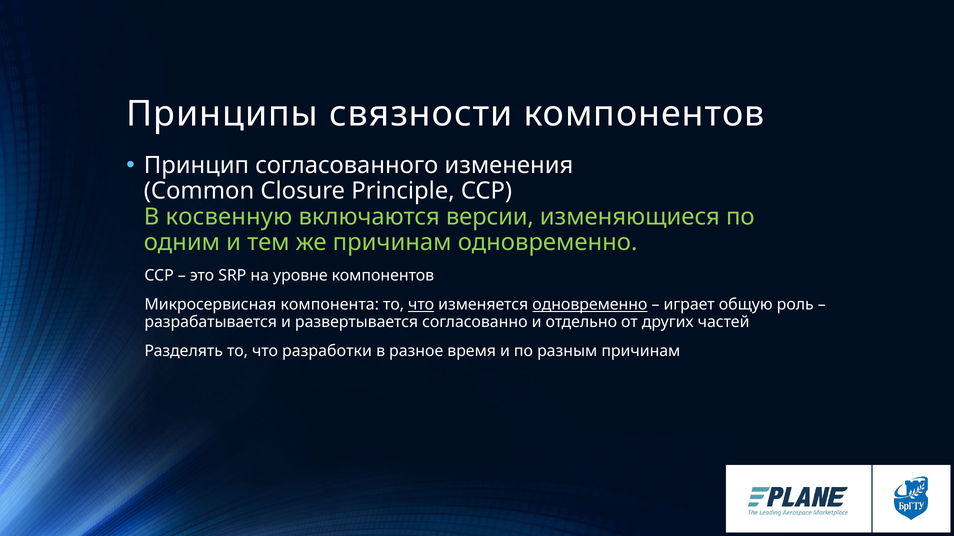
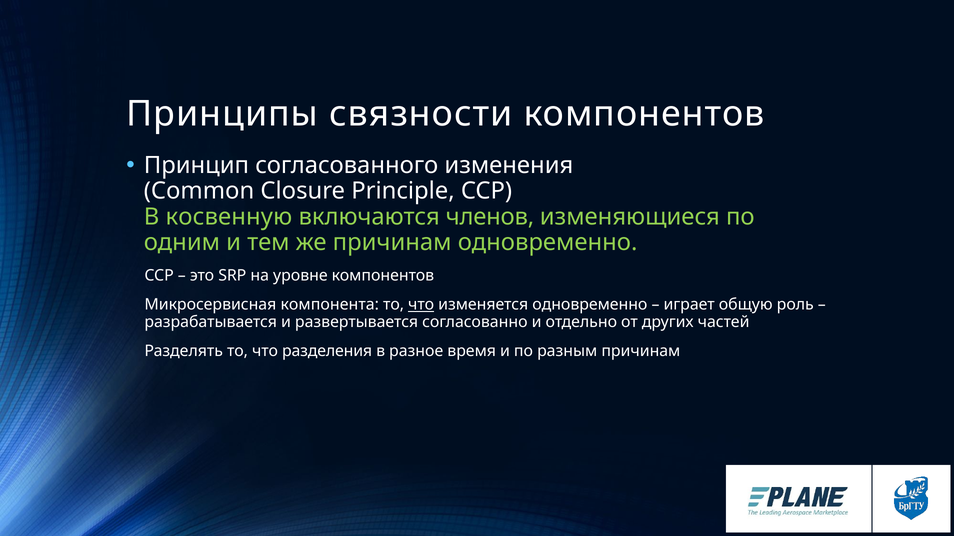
версии: версии -> членов (490, 217)
одновременно underline: present -> none (590, 305)
разработки: разработки -> разделения (327, 351)
